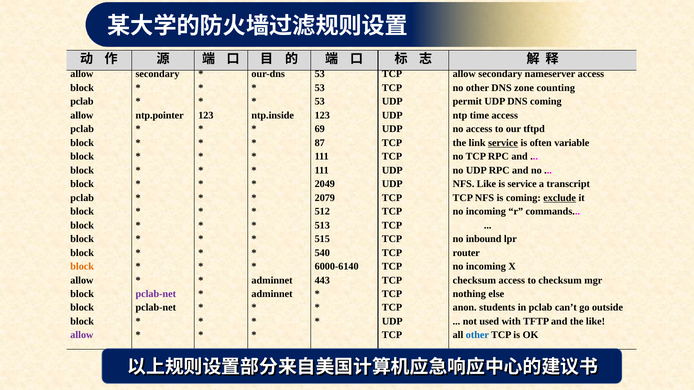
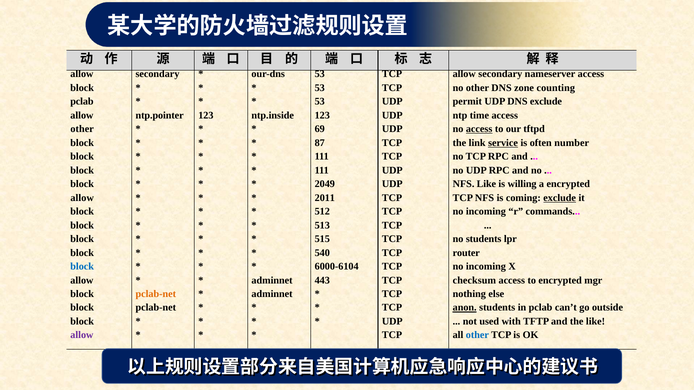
DNS coming: coming -> exclude (546, 102)
pclab: pclab -> other (82, 129)
access underline: none -> present (479, 129)
variable: variable -> number (572, 143)
is service: service -> willing (522, 184)
a transcript: transcript -> encrypted (568, 184)
pclab: pclab -> allow (82, 198)
2079: 2079 -> 2011 (325, 198)
no inbound: inbound -> students (484, 239)
block colour: orange -> blue (82, 267)
6000-6140: 6000-6140 -> 6000-6104 (337, 267)
to checksum: checksum -> encrypted (560, 280)
pclab-net colour: purple -> orange (156, 294)
anon underline: none -> present (465, 308)
